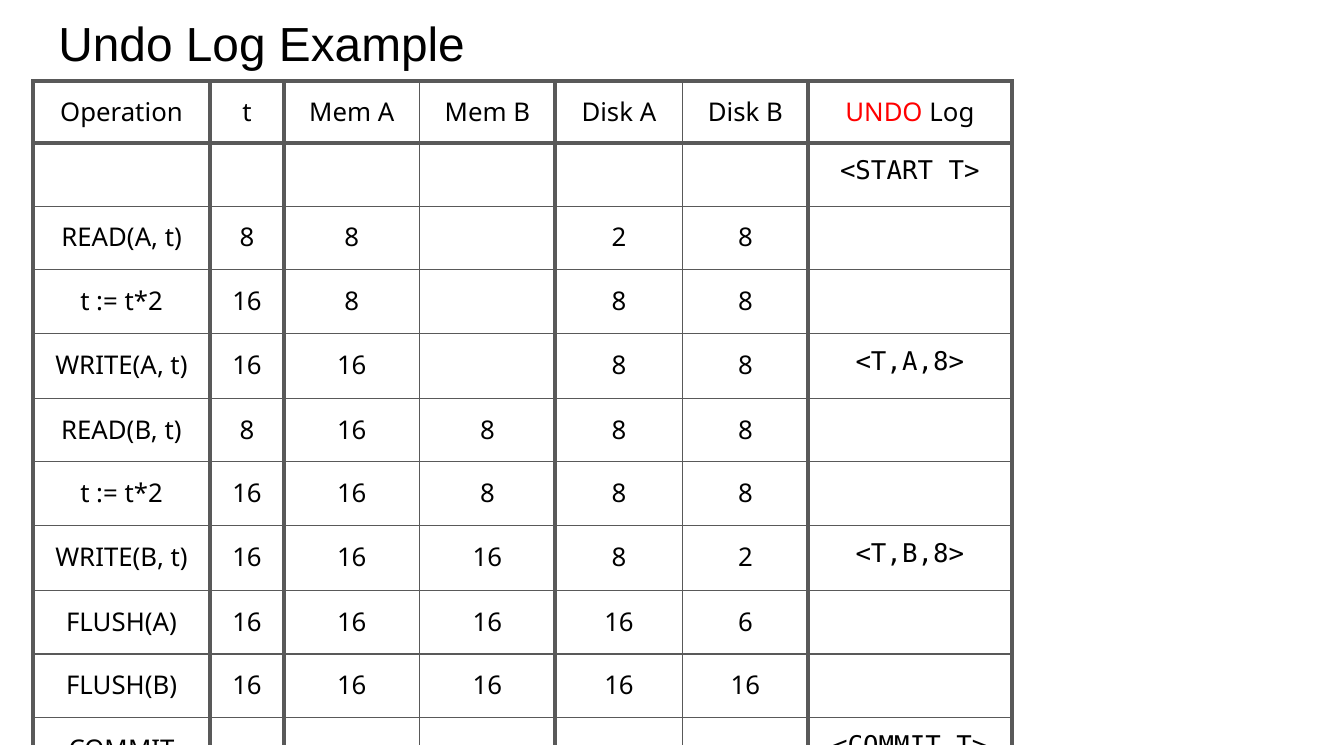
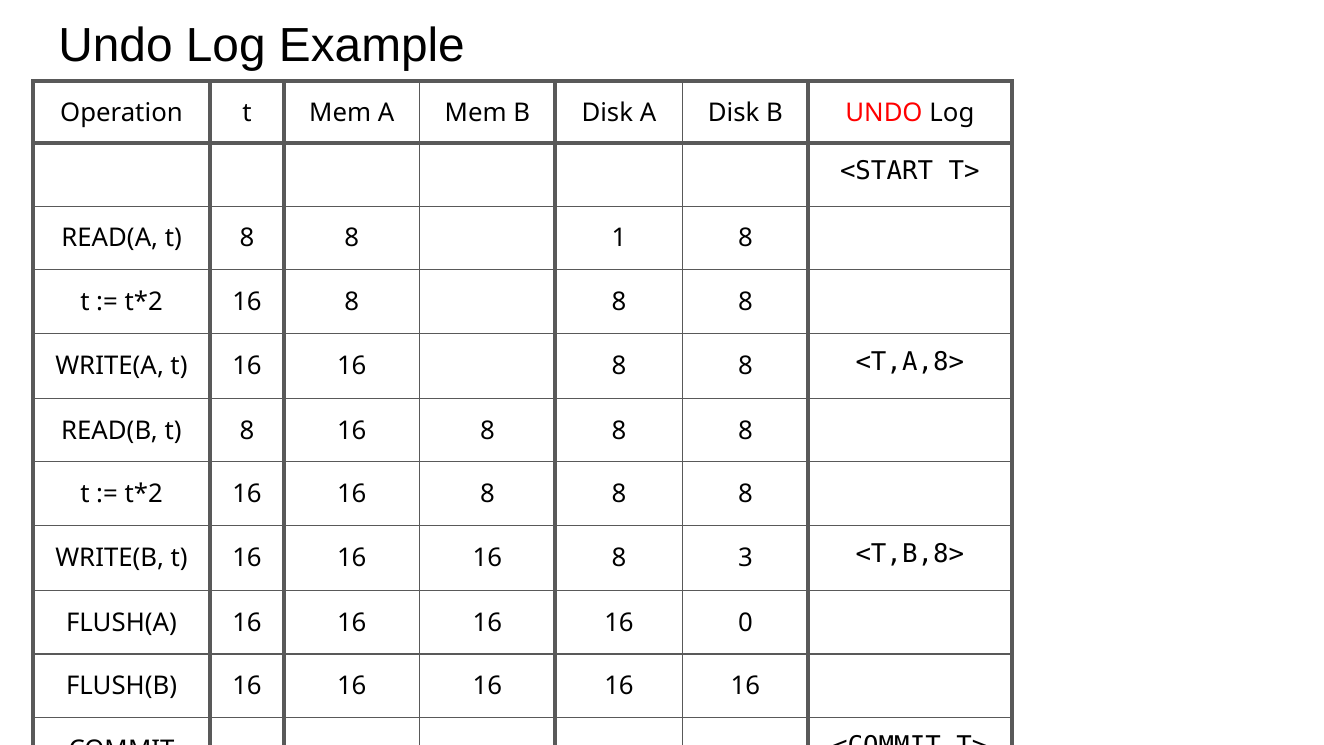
8 8 2: 2 -> 1 (619, 238)
16 8 2: 2 -> 3 (745, 557)
6: 6 -> 0 (745, 622)
